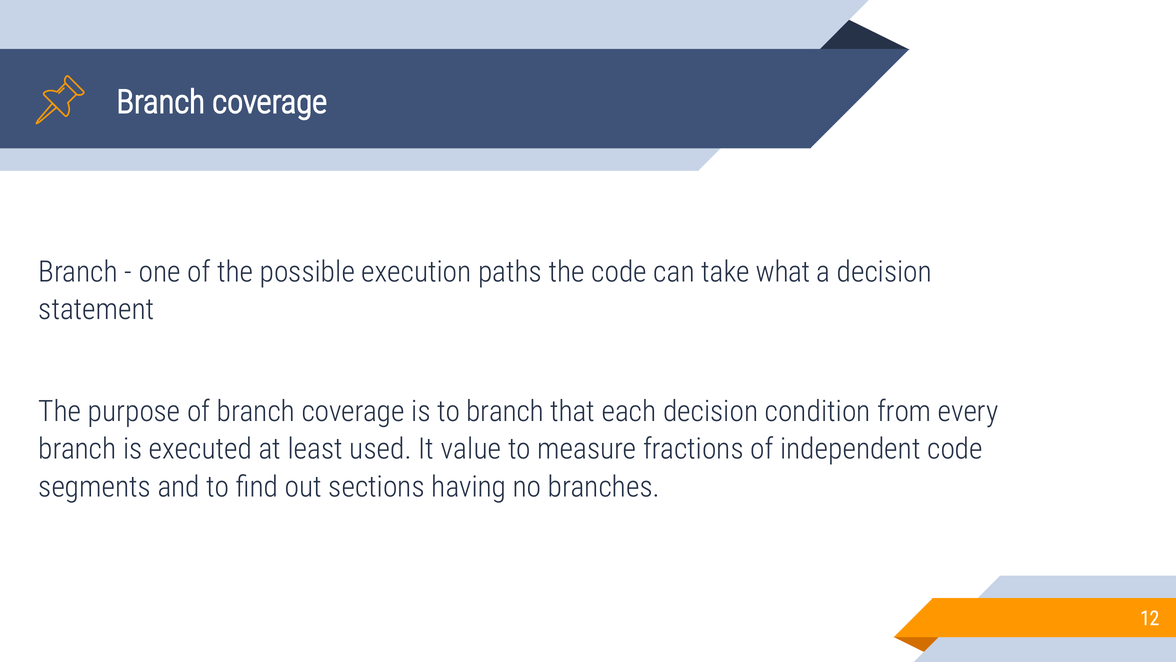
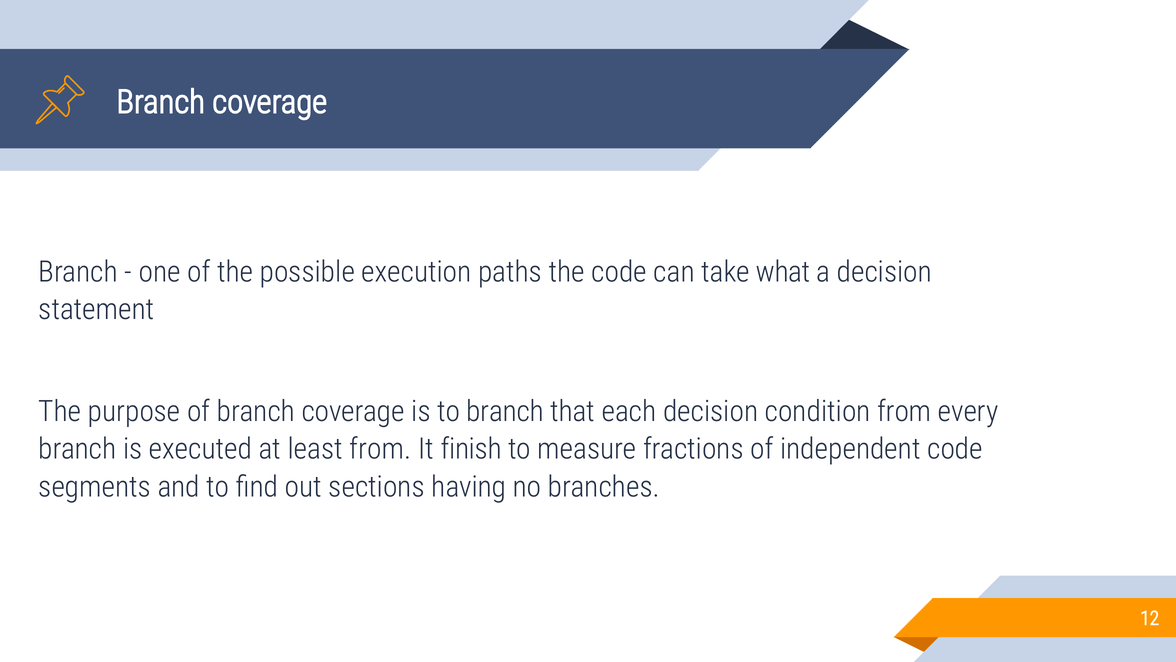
least used: used -> from (380, 449)
value: value -> finish (471, 449)
